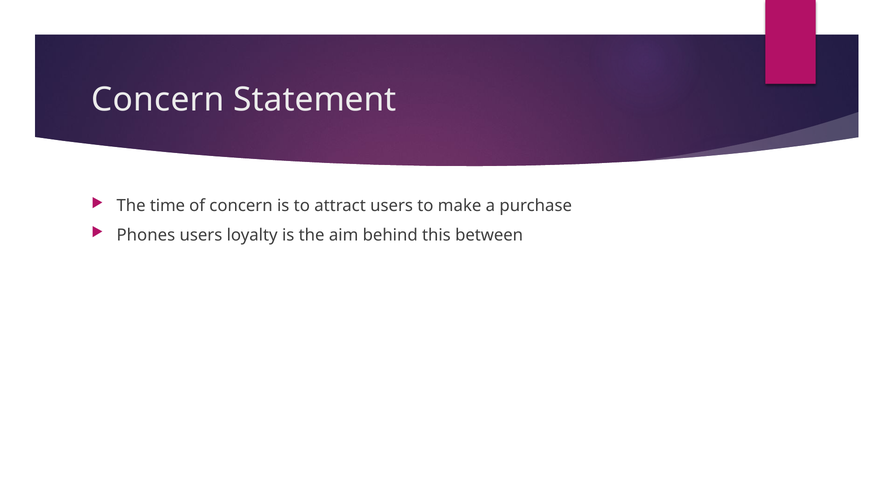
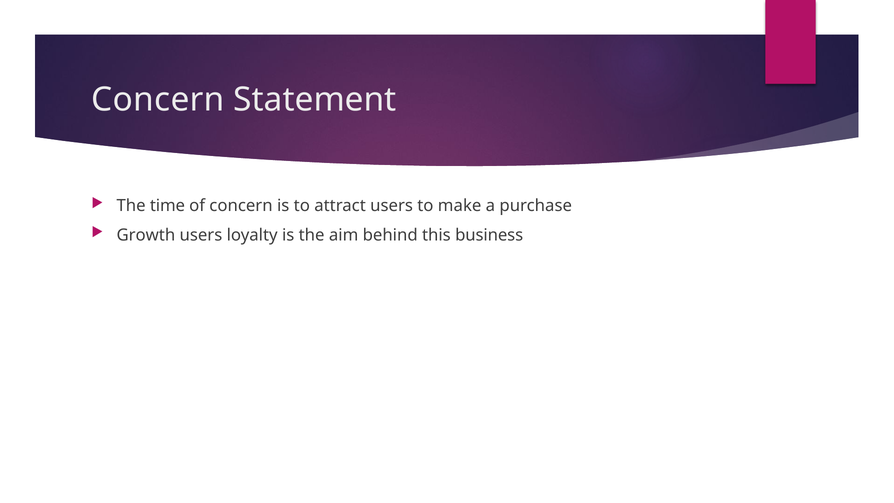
Phones: Phones -> Growth (146, 235)
between: between -> business (489, 235)
